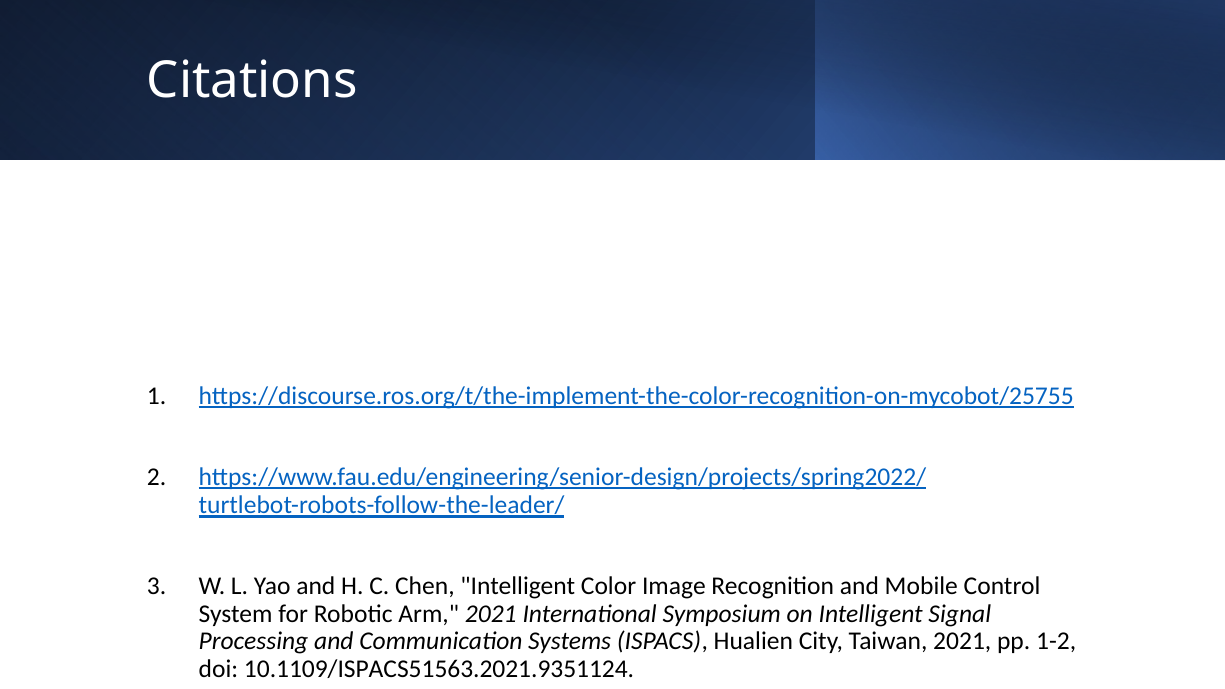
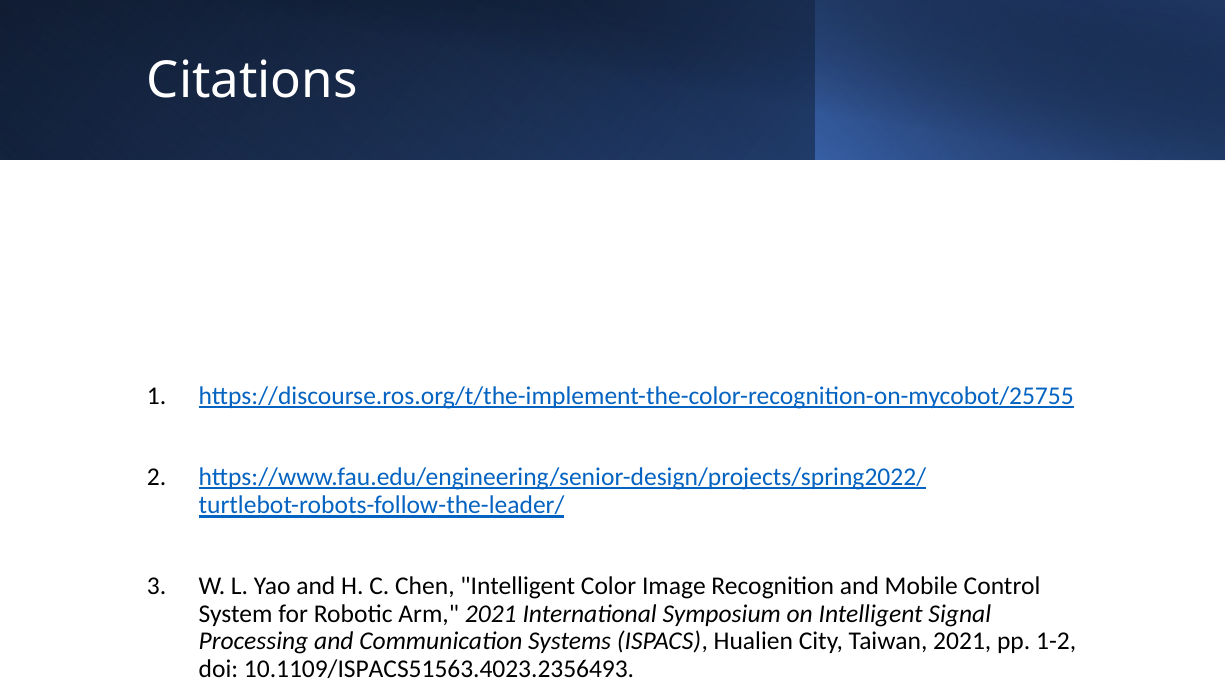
10.1109/ISPACS51563.2021.9351124: 10.1109/ISPACS51563.2021.9351124 -> 10.1109/ISPACS51563.4023.2356493 (439, 669)
